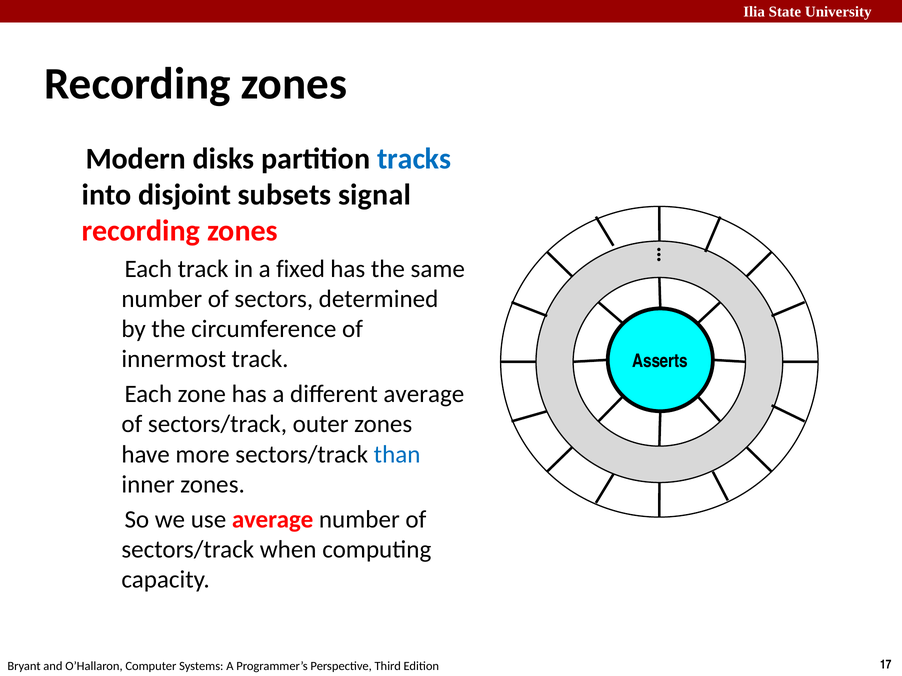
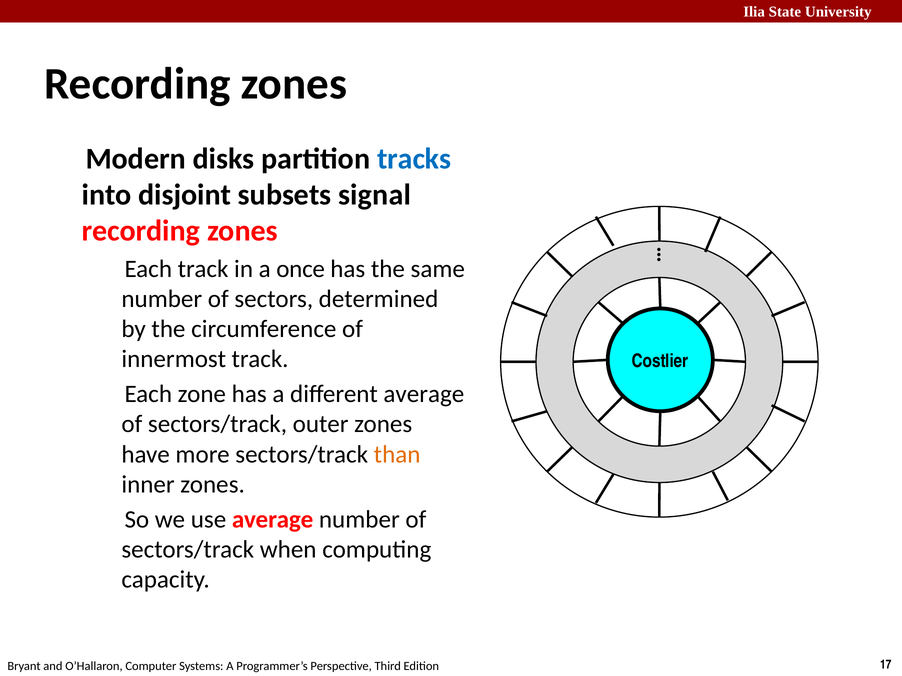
fixed: fixed -> once (301, 269)
Asserts: Asserts -> Costlier (660, 361)
than colour: blue -> orange (397, 455)
